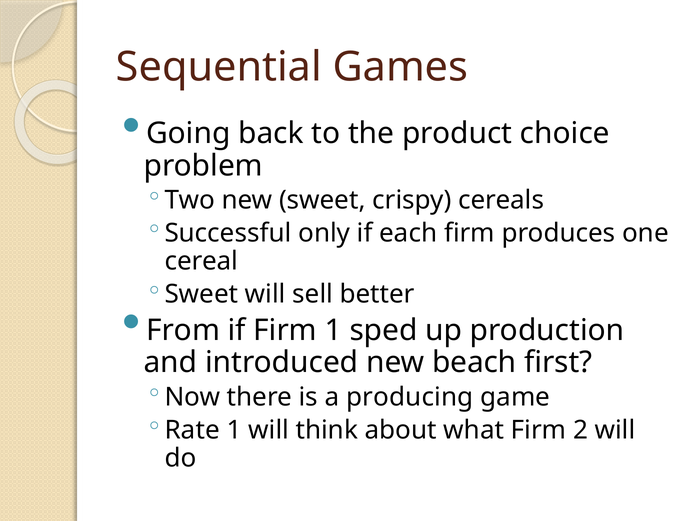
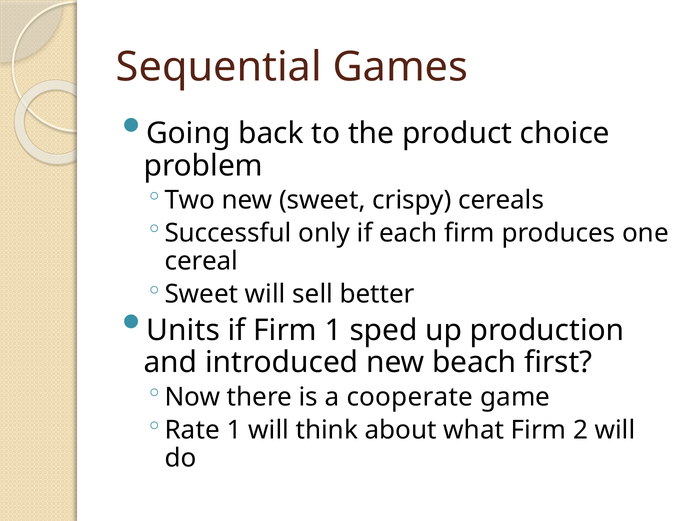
From: From -> Units (183, 330)
producing: producing -> cooperate (410, 397)
